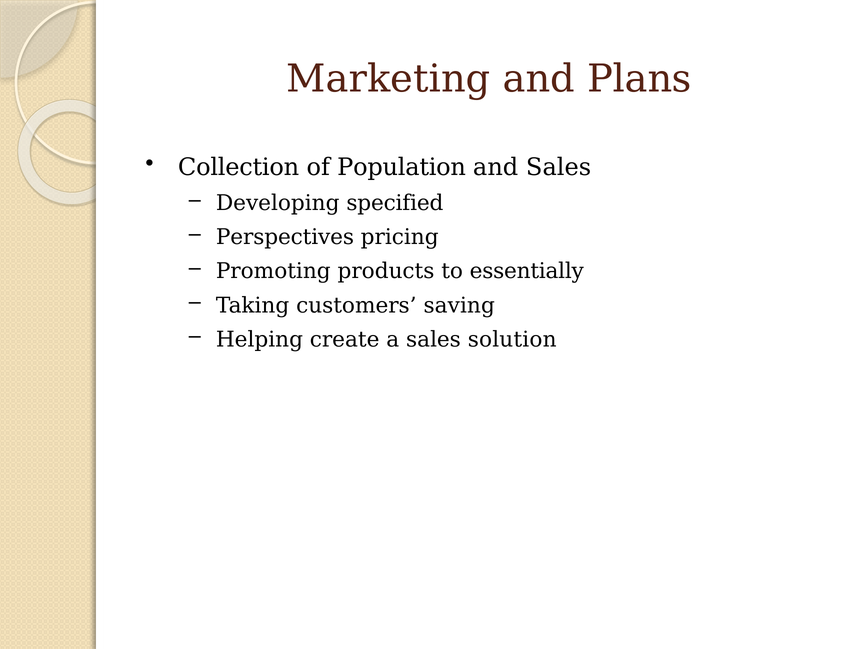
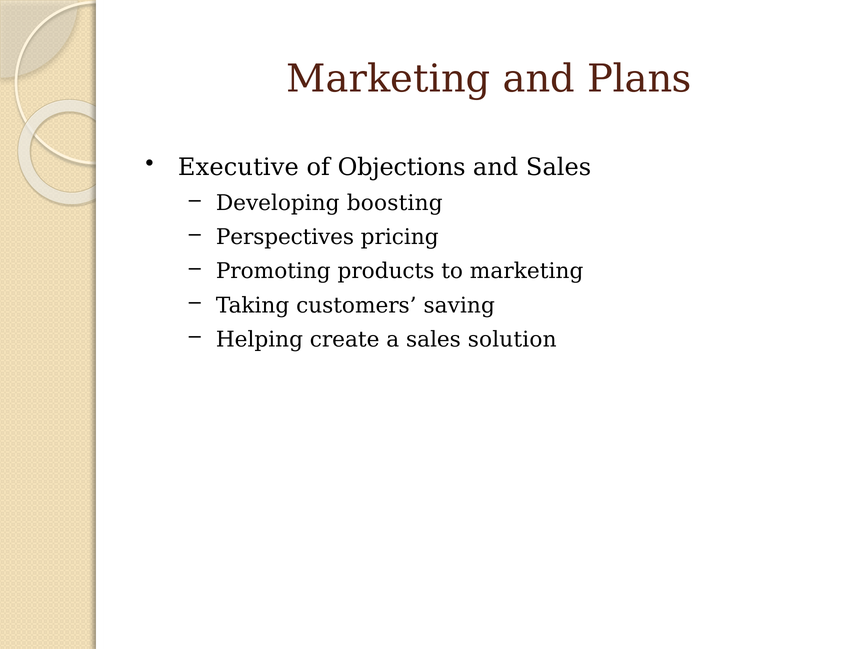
Collection: Collection -> Executive (238, 168)
Population: Population -> Objections (402, 168)
specified: specified -> boosting (395, 203)
to essentially: essentially -> marketing (527, 272)
